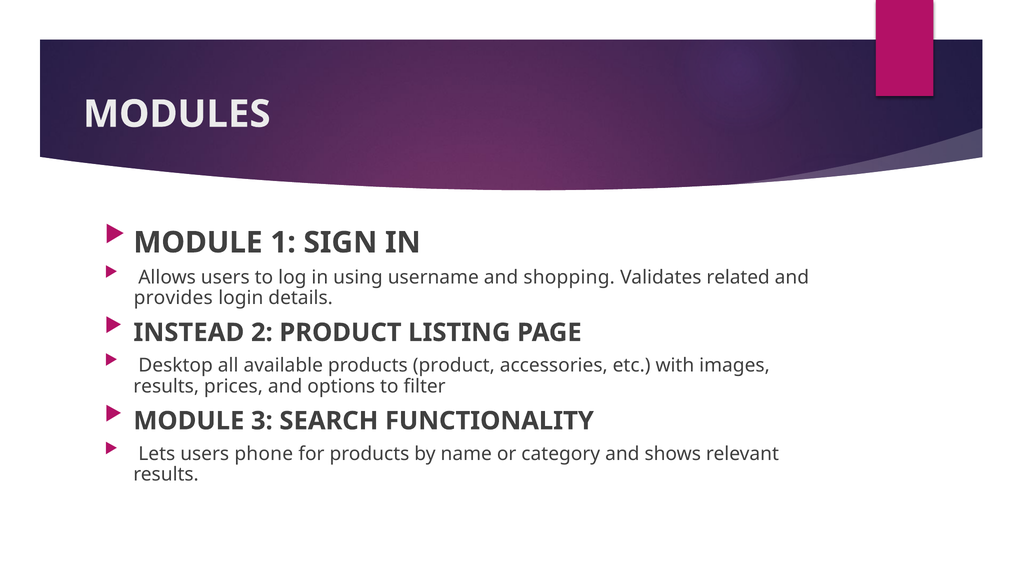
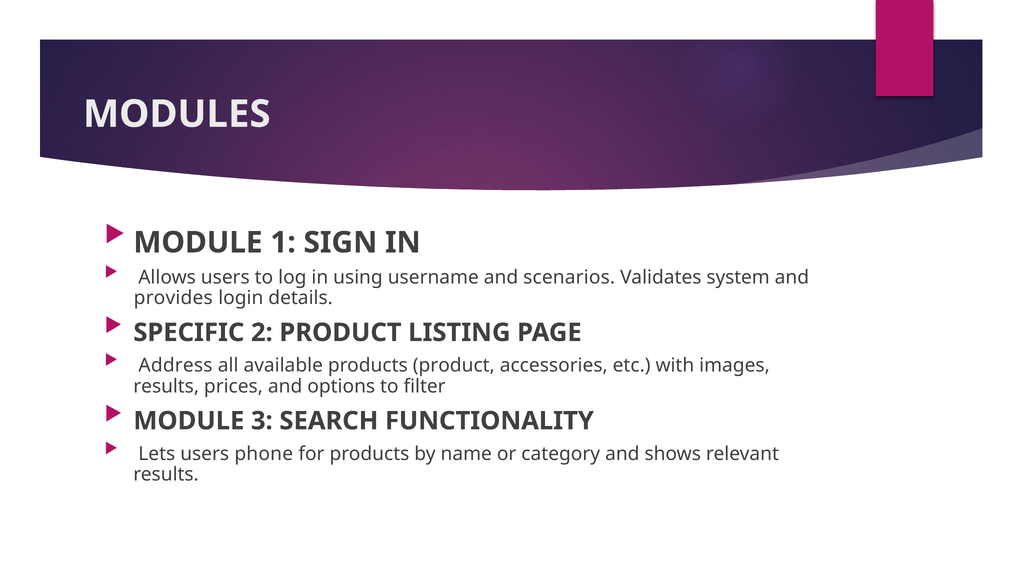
shopping: shopping -> scenarios (569, 277)
related: related -> system (738, 277)
INSTEAD: INSTEAD -> SPECIFIC (189, 332)
Desktop: Desktop -> Address (175, 365)
